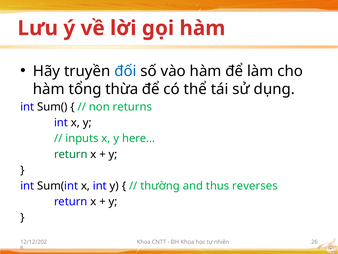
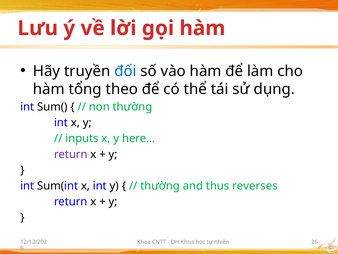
thừa: thừa -> theo (122, 89)
non returns: returns -> thường (132, 107)
return colour: green -> purple (71, 154)
